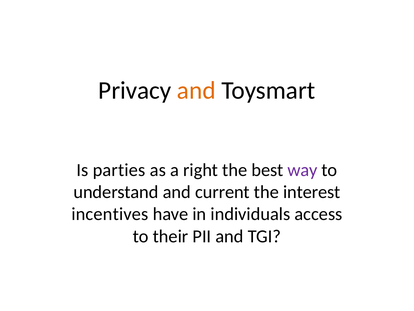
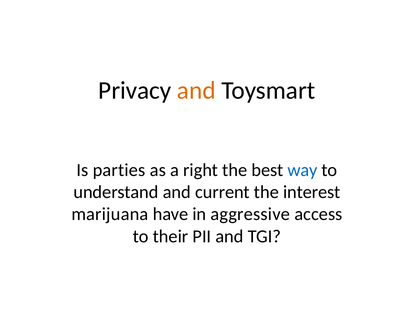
way colour: purple -> blue (303, 170)
incentives: incentives -> marijuana (110, 214)
individuals: individuals -> aggressive (250, 214)
